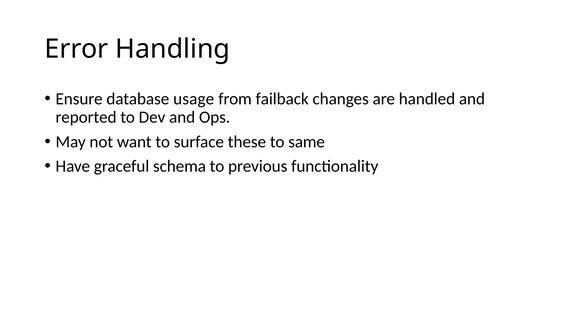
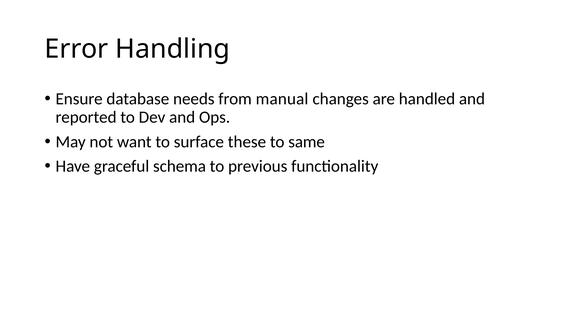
usage: usage -> needs (194, 99)
failback: failback -> manual (282, 99)
